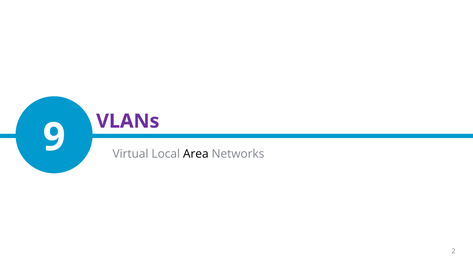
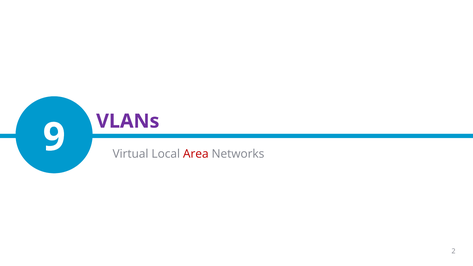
Area colour: black -> red (196, 154)
